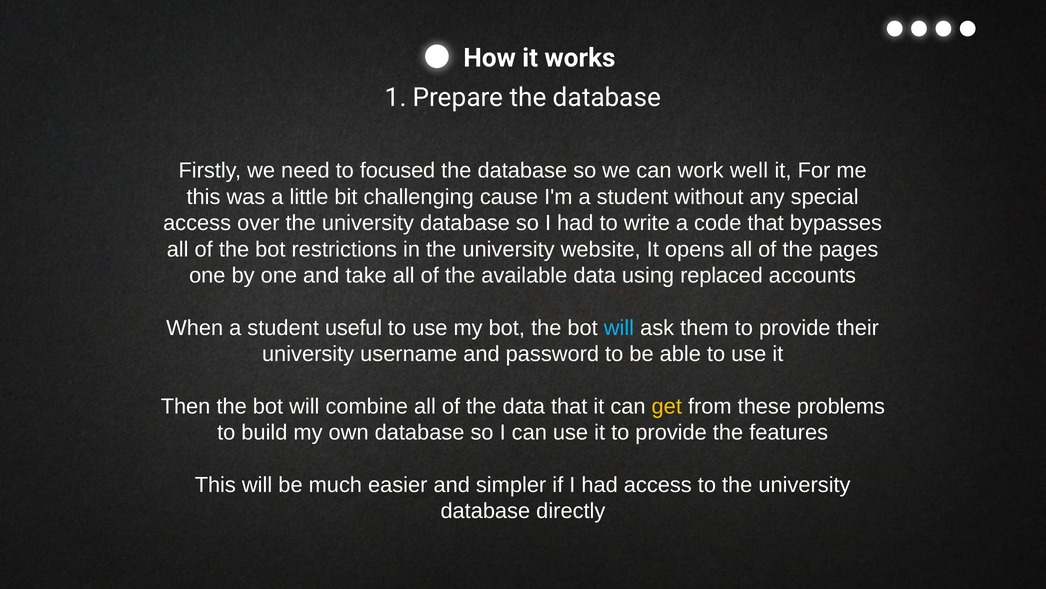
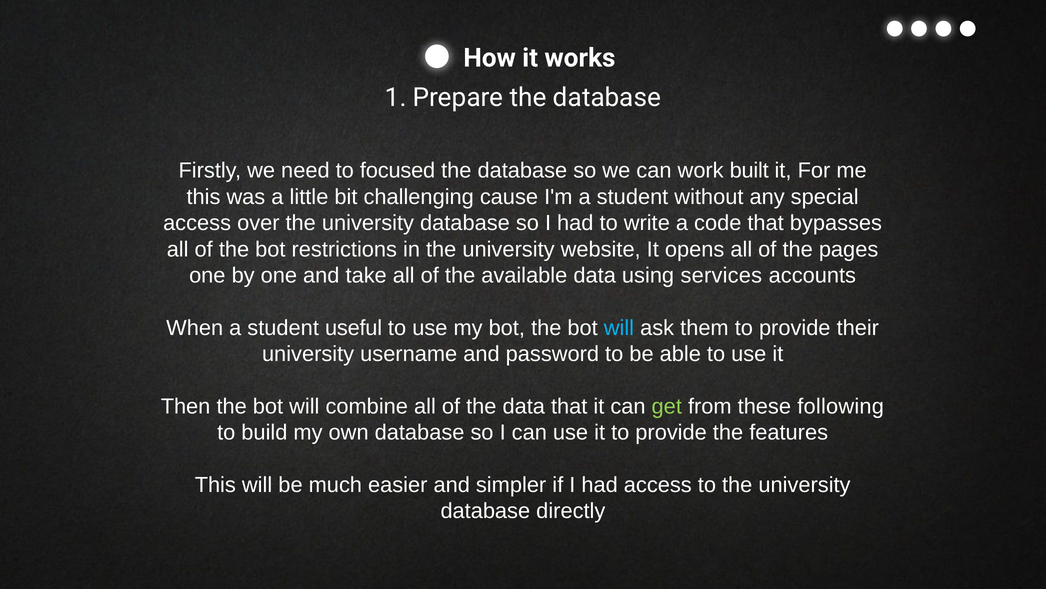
well: well -> built (749, 171)
replaced: replaced -> services (721, 275)
get colour: yellow -> light green (667, 406)
problems: problems -> following (841, 406)
